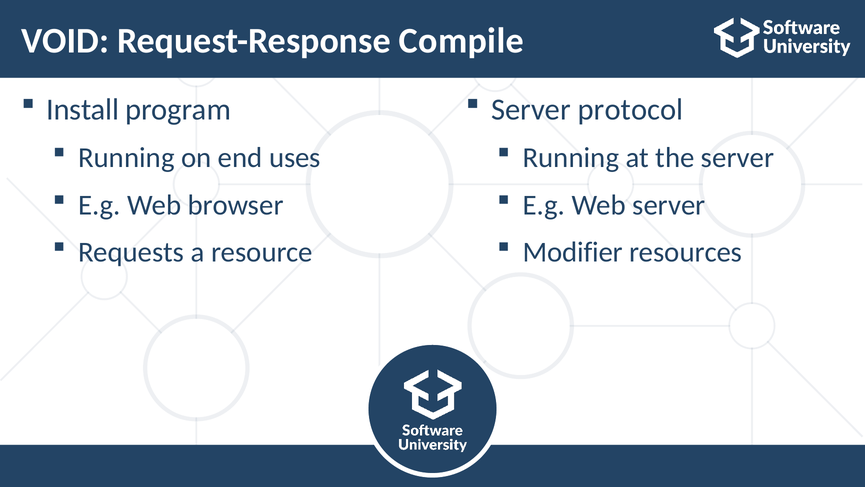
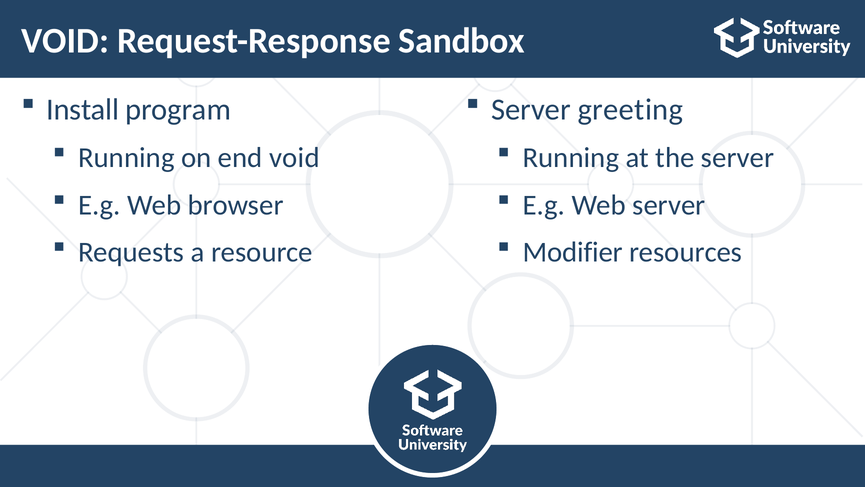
Compile: Compile -> Sandbox (462, 41)
protocol: protocol -> greeting (630, 110)
end uses: uses -> void (295, 158)
